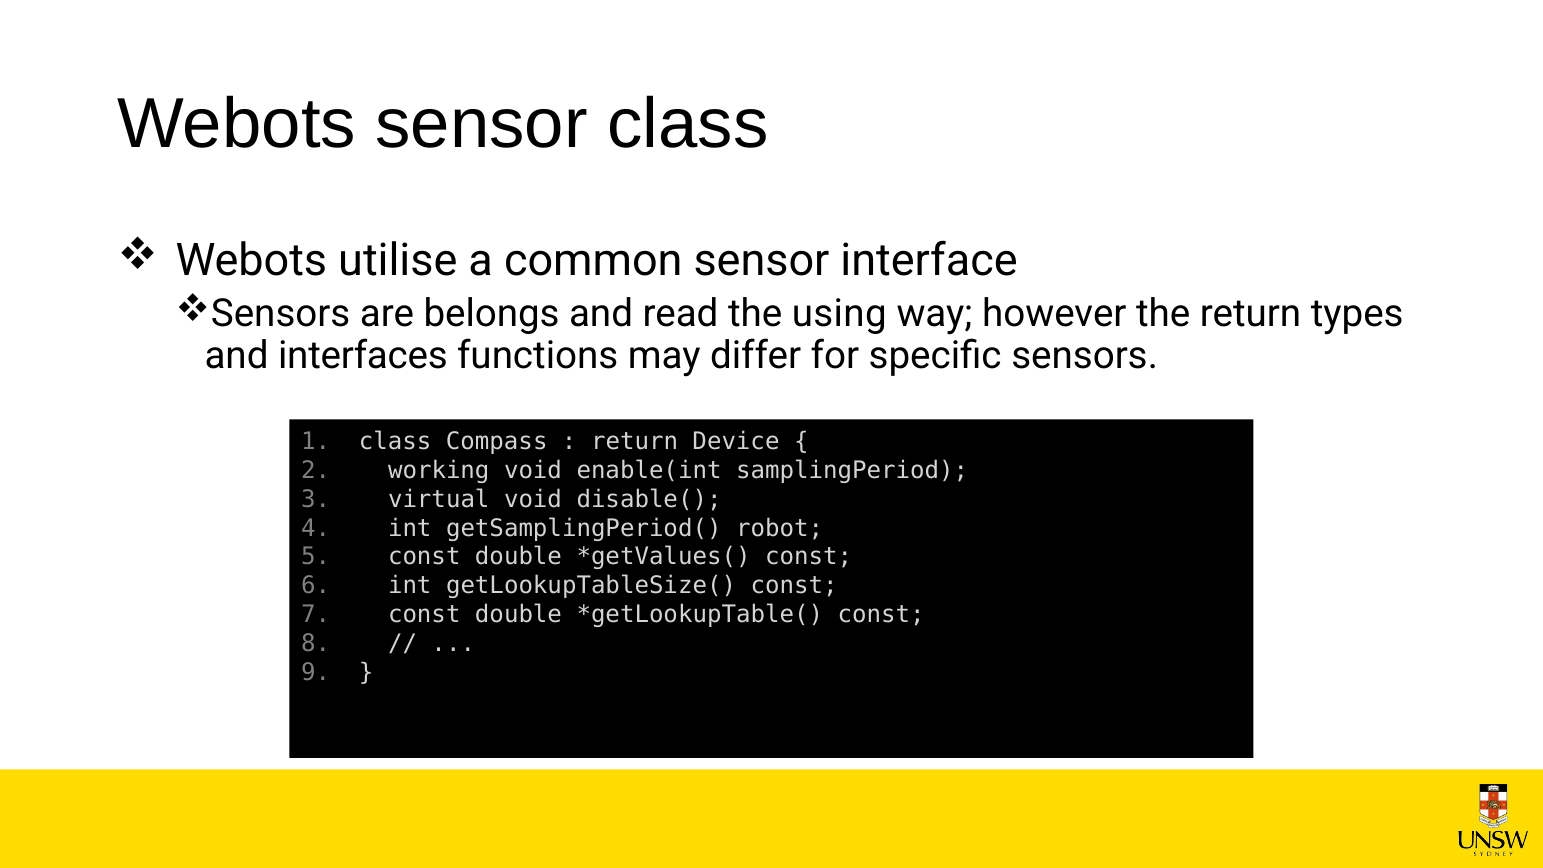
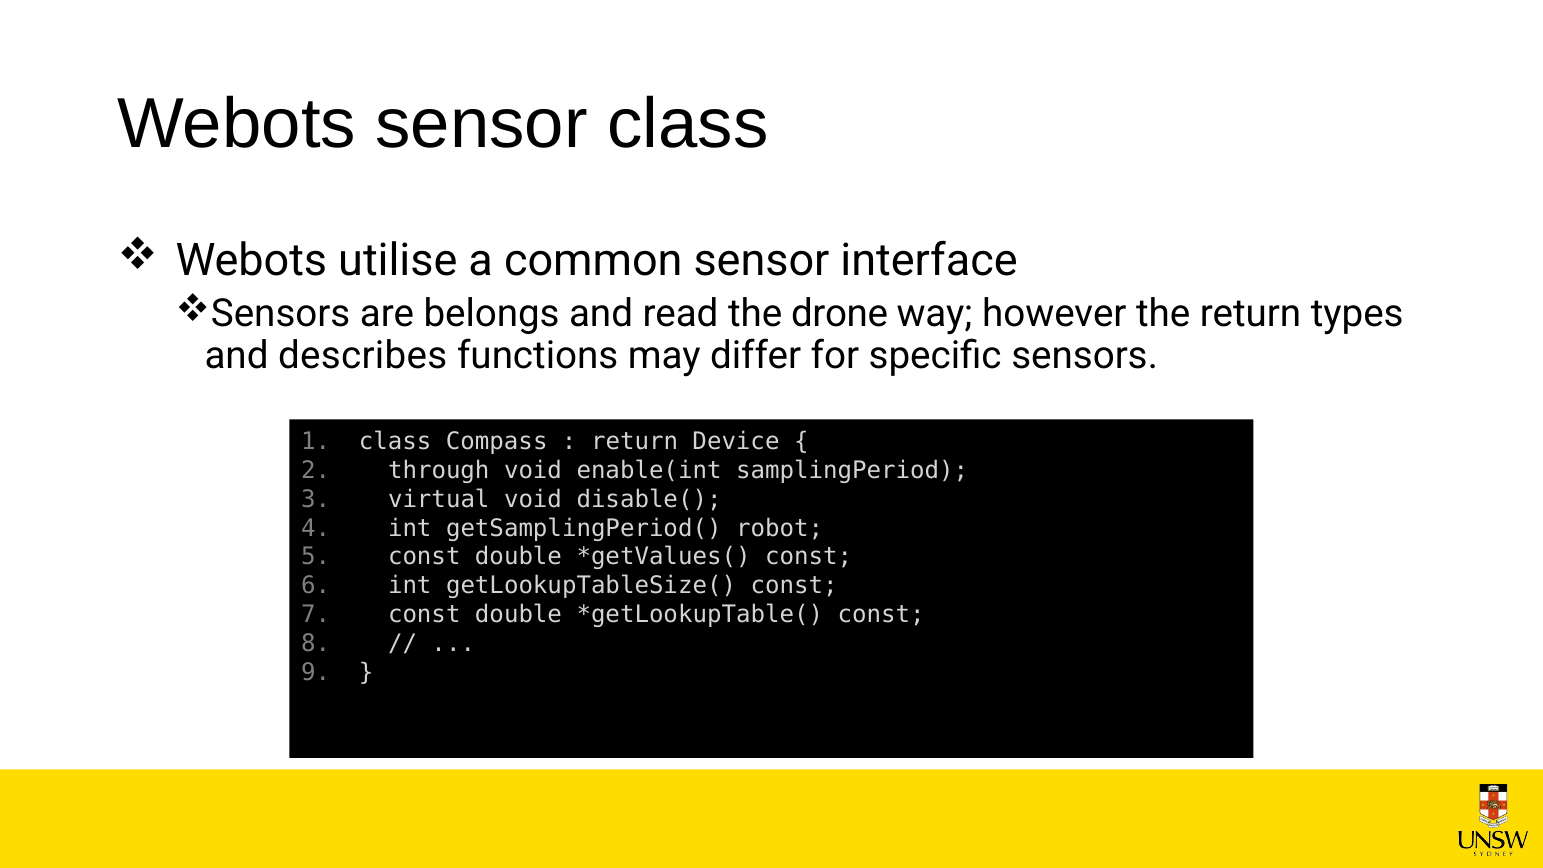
using: using -> drone (840, 314)
interfaces: interfaces -> describes (363, 356)
working: working -> through (439, 470)
